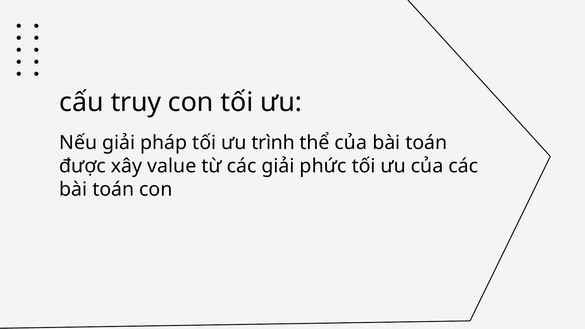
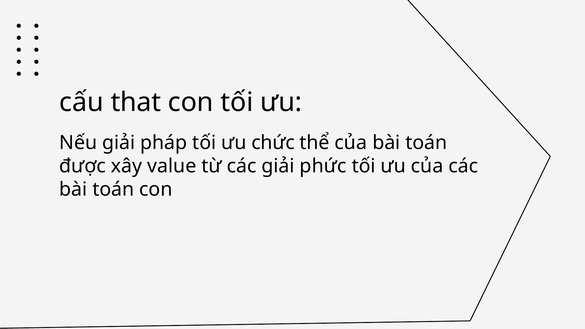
truy: truy -> that (136, 102)
trình: trình -> chức (273, 143)
